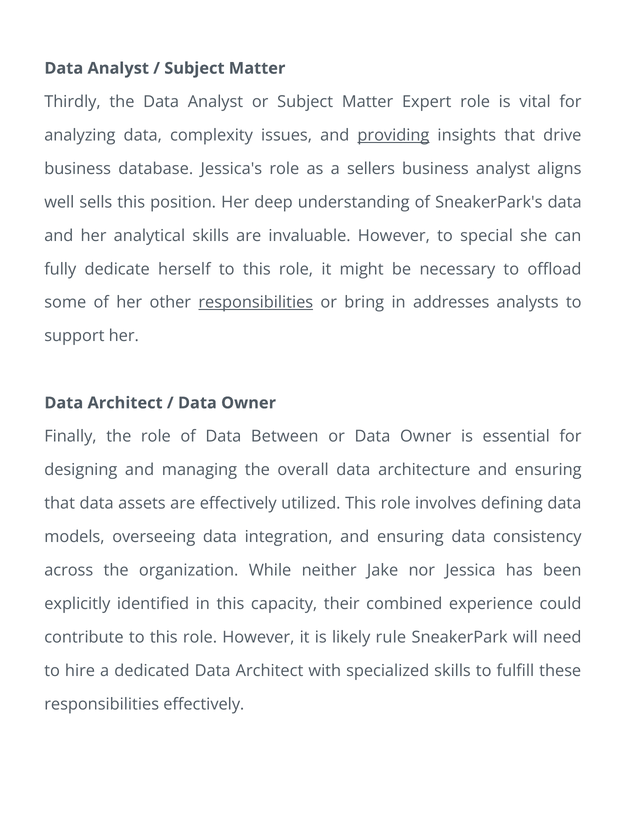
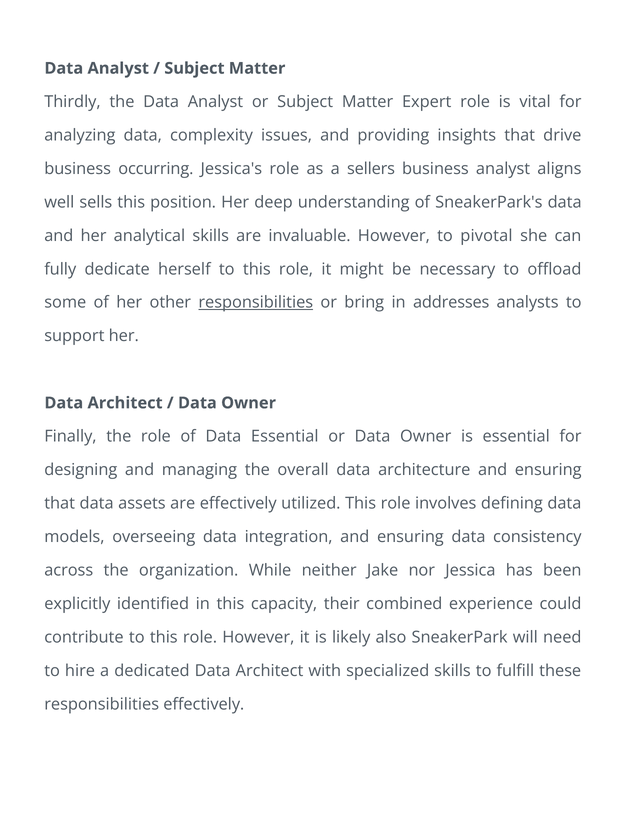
providing underline: present -> none (393, 135)
database: database -> occurring (156, 169)
special: special -> pivotal (486, 236)
Data Between: Between -> Essential (285, 436)
rule: rule -> also (391, 637)
